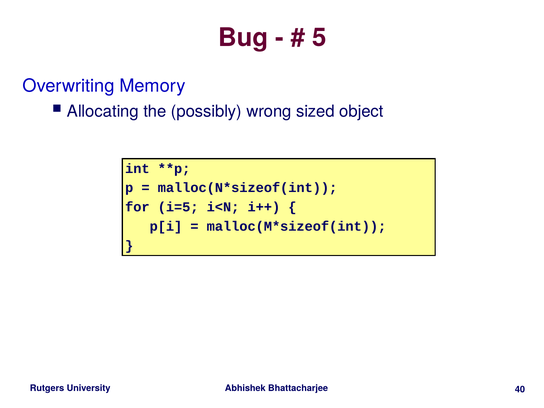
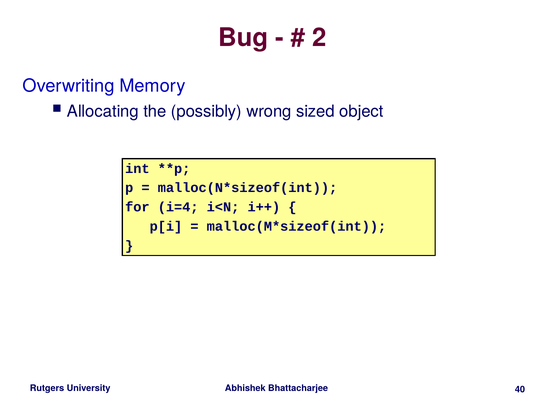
5: 5 -> 2 (319, 38)
i=5: i=5 -> i=4 (178, 207)
